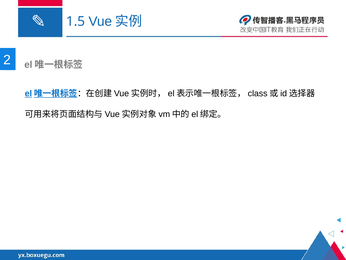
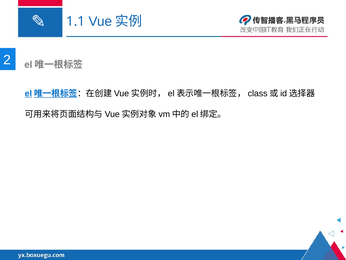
1.5: 1.5 -> 1.1 (76, 21)
